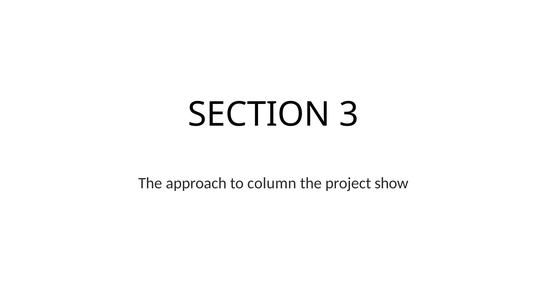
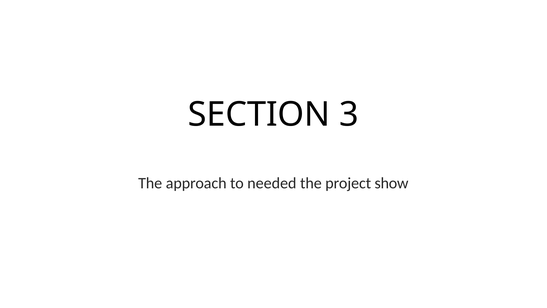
column: column -> needed (272, 183)
